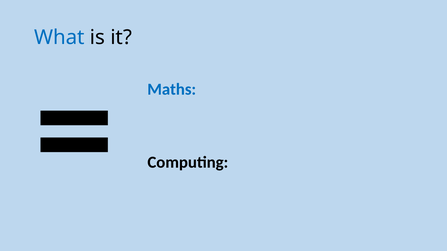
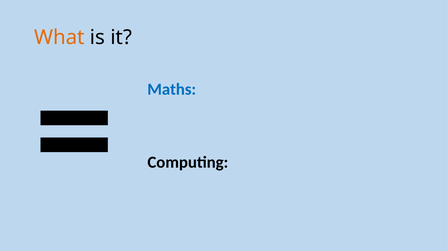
What colour: blue -> orange (59, 38)
